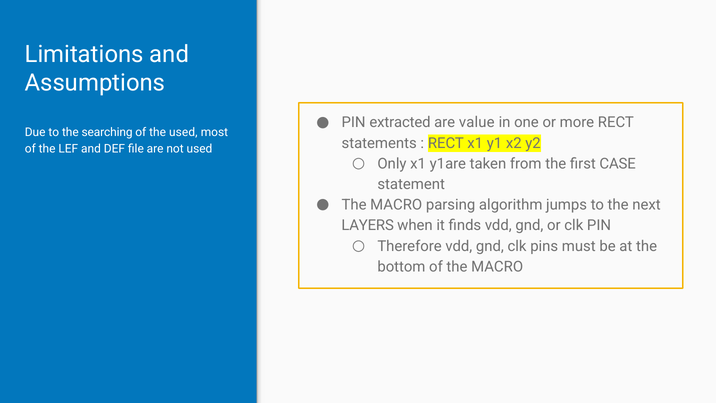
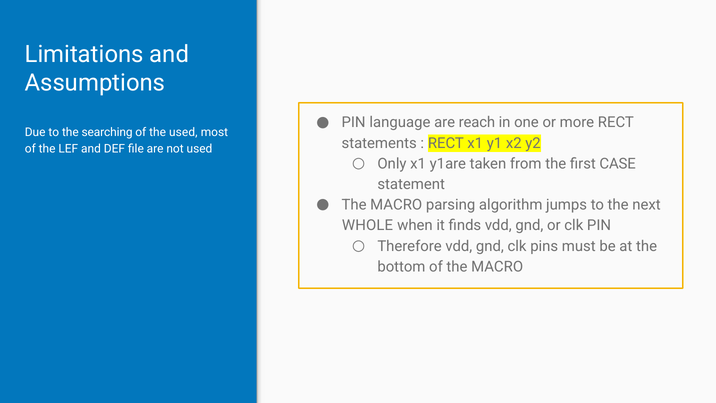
extracted: extracted -> language (400, 122)
value: value -> reach (477, 122)
LAYERS: LAYERS -> WHOLE (367, 225)
